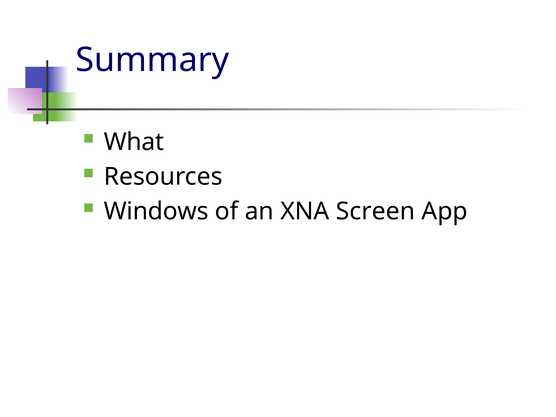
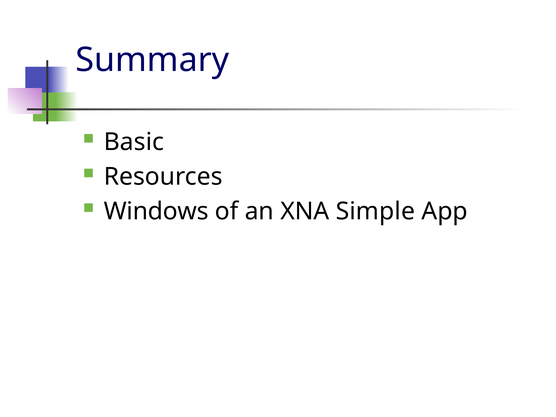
What: What -> Basic (134, 142)
Screen: Screen -> Simple (375, 211)
